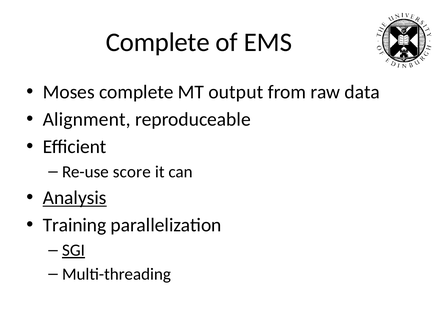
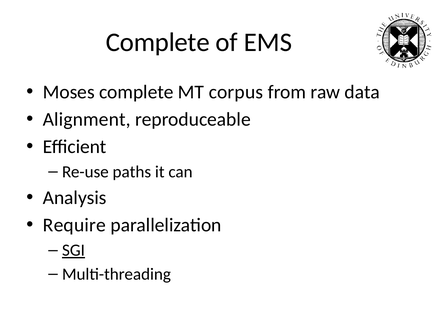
output: output -> corpus (236, 92)
score: score -> paths (132, 172)
Analysis underline: present -> none (75, 198)
Training: Training -> Require (74, 225)
